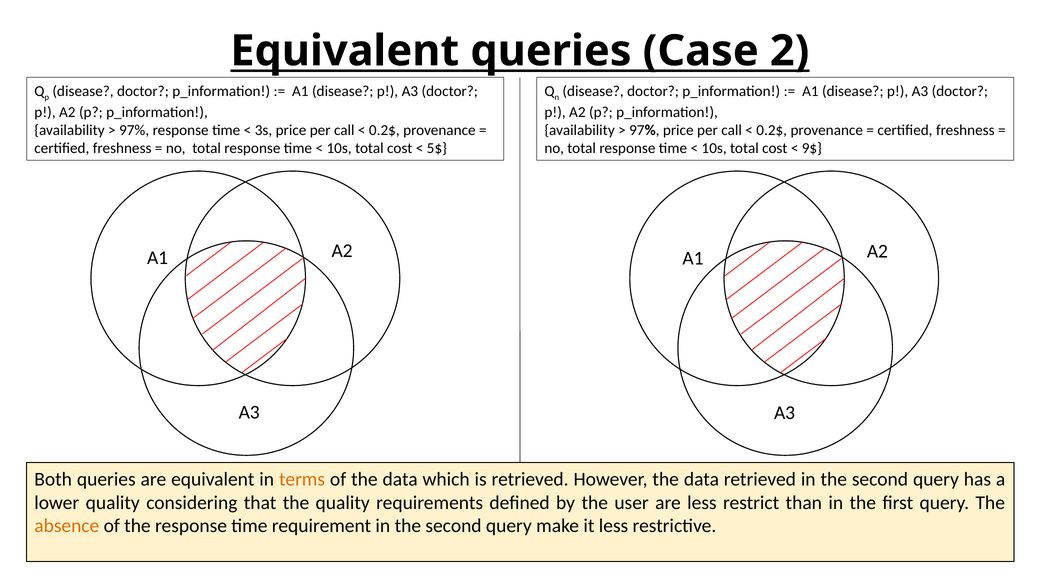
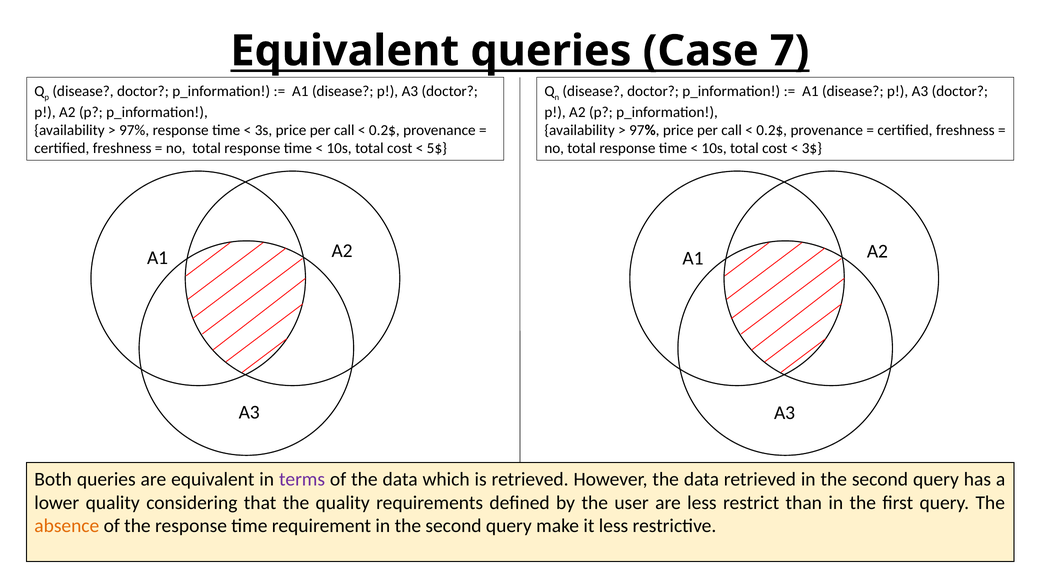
2: 2 -> 7 (790, 51)
9$: 9$ -> 3$ (812, 148)
terms colour: orange -> purple (302, 479)
